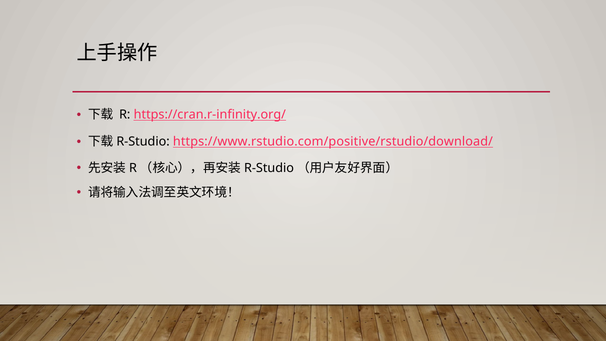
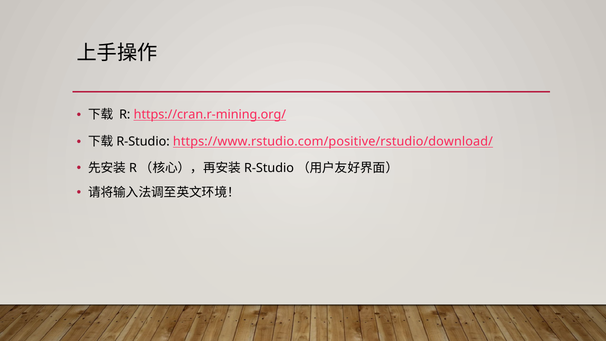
https://cran.r-infinity.org/: https://cran.r-infinity.org/ -> https://cran.r-mining.org/ (210, 114)
